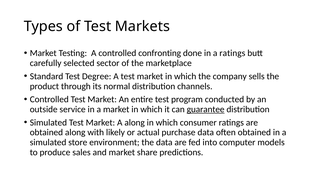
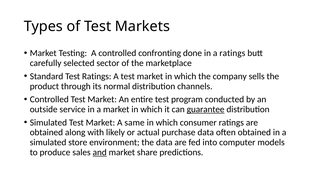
Test Degree: Degree -> Ratings (97, 76)
A along: along -> same (135, 122)
and underline: none -> present (100, 152)
